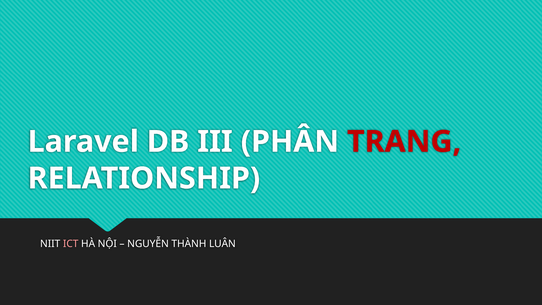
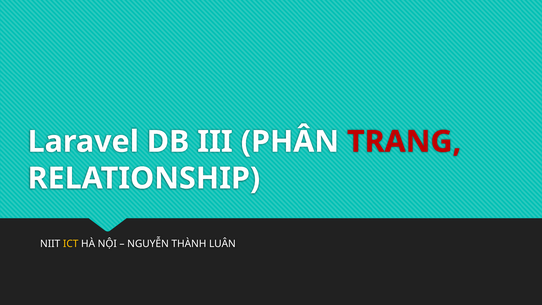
ICT colour: pink -> yellow (71, 244)
